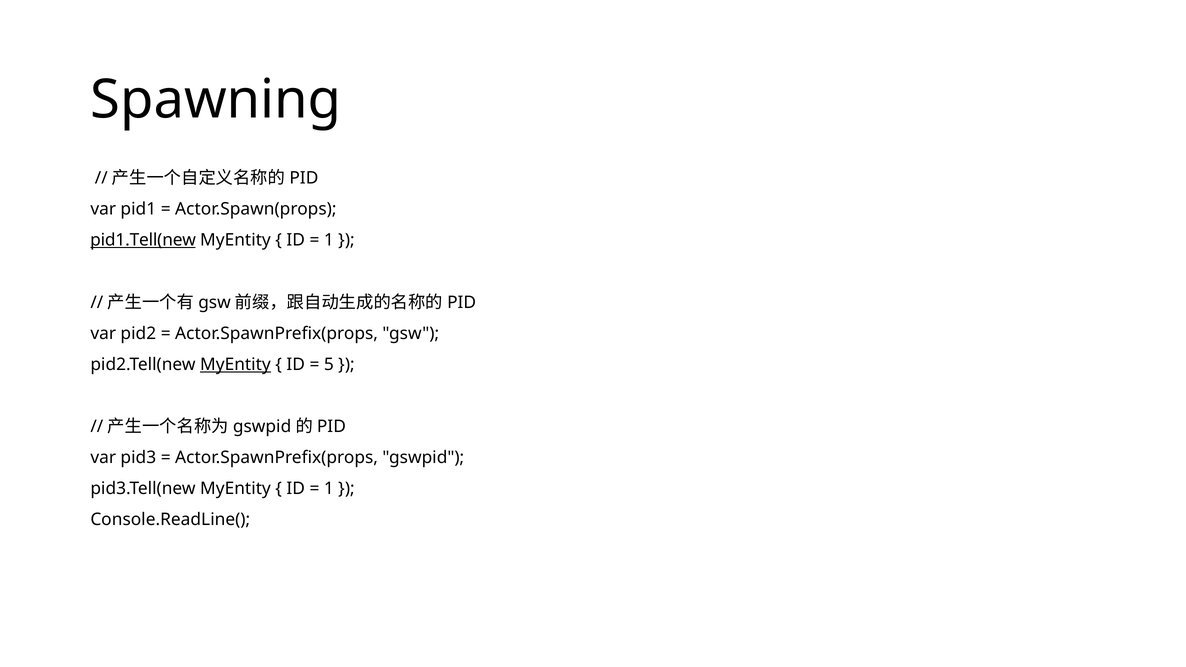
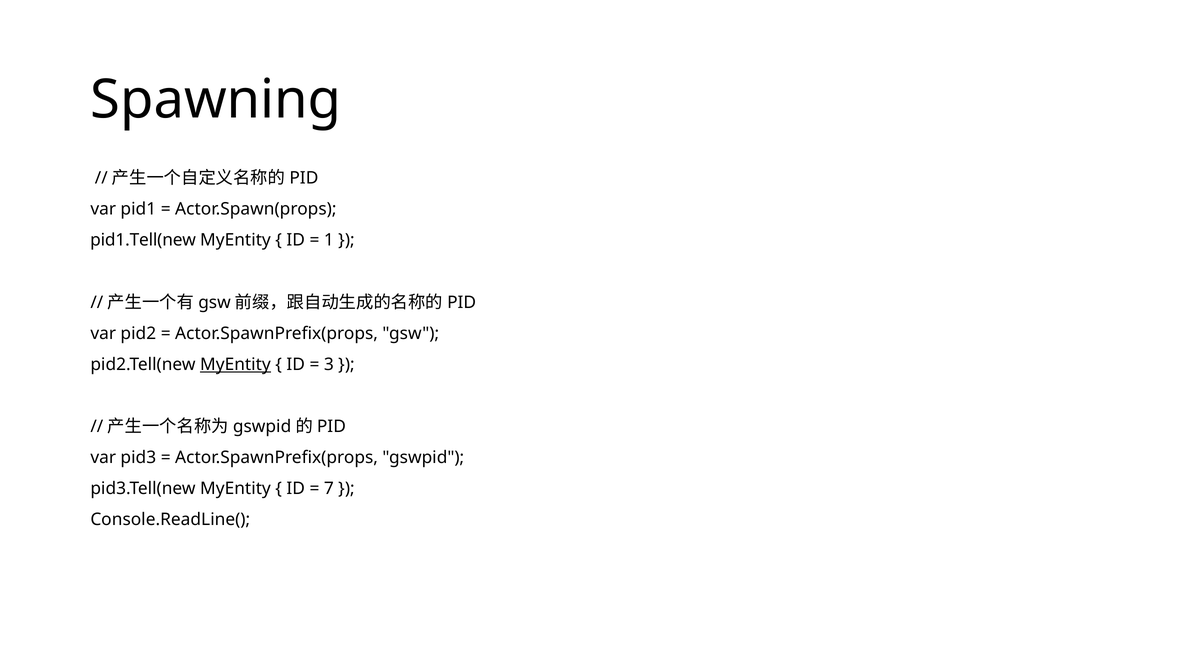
pid1.Tell(new underline: present -> none (143, 240)
5: 5 -> 3 (329, 364)
1: 1 -> 7 (329, 489)
